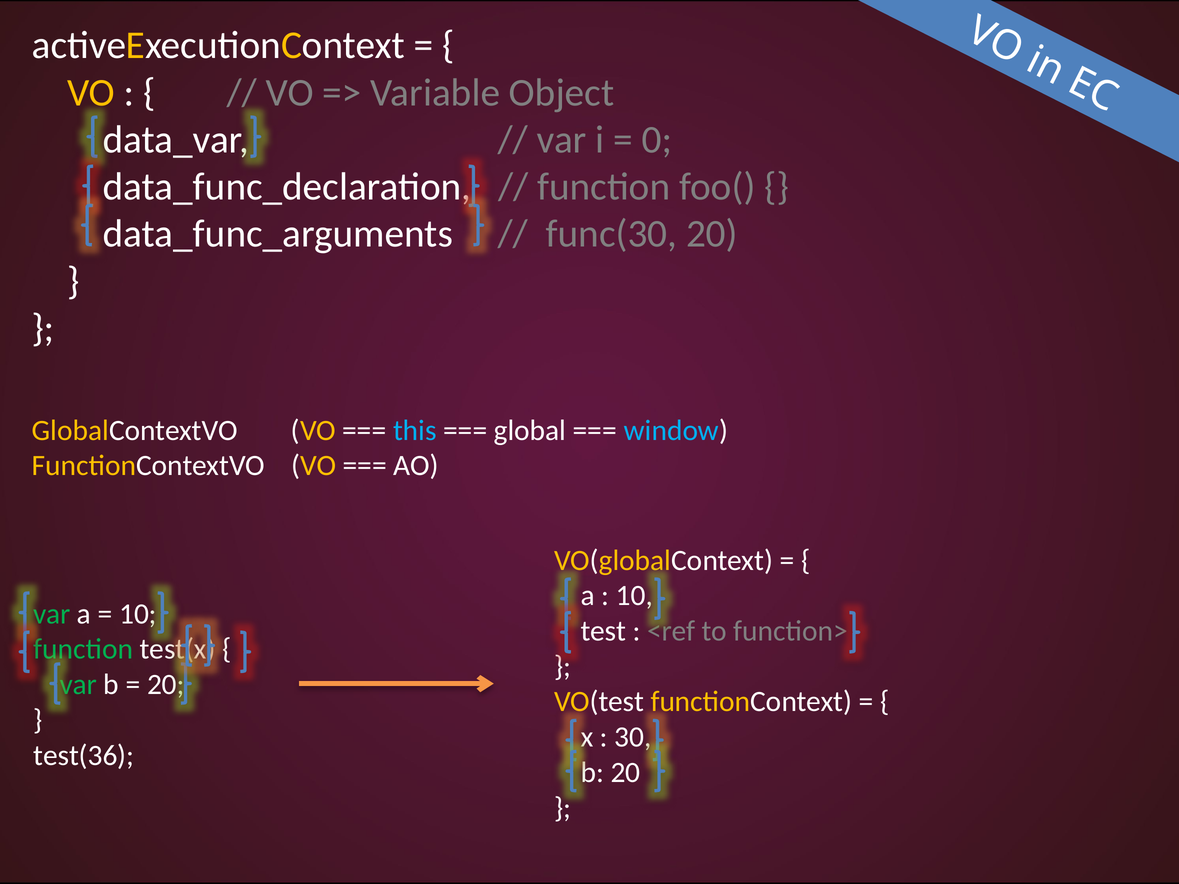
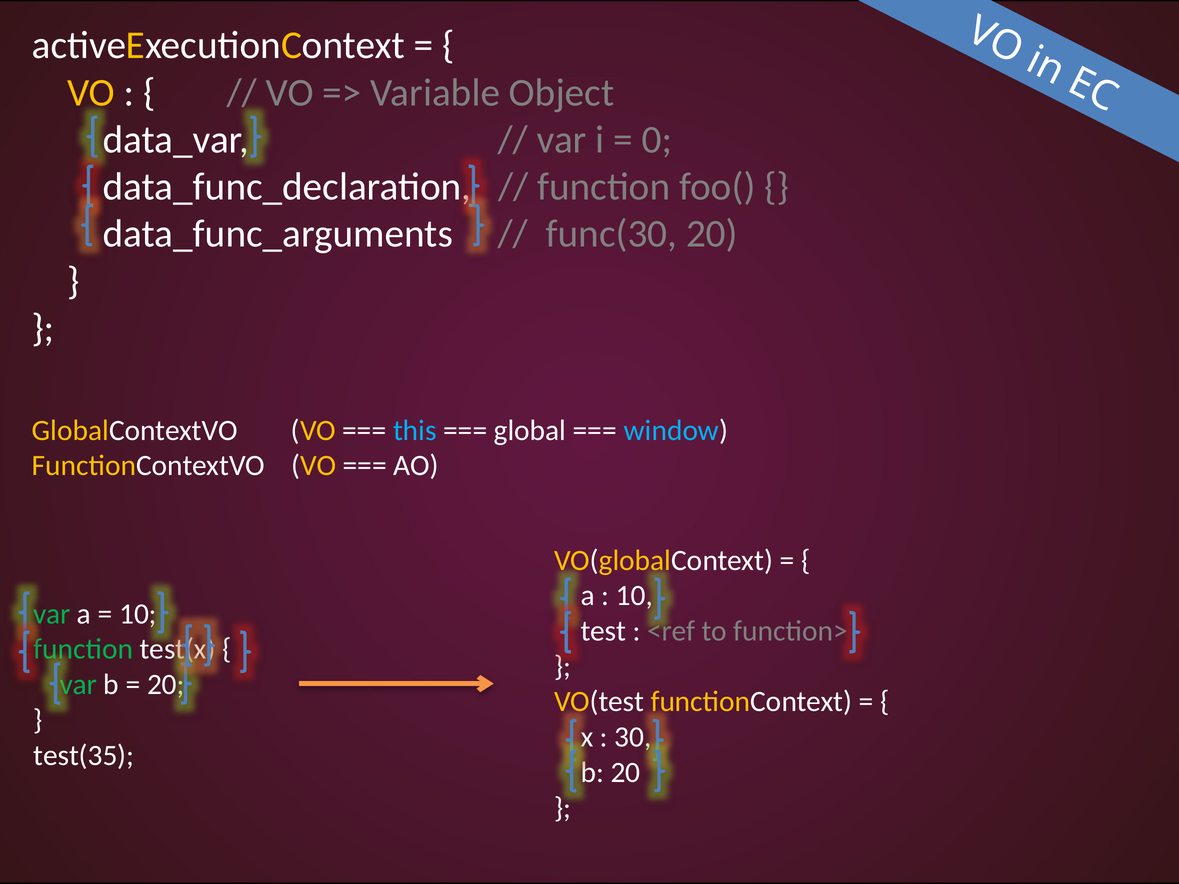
test(36: test(36 -> test(35 (84, 756)
